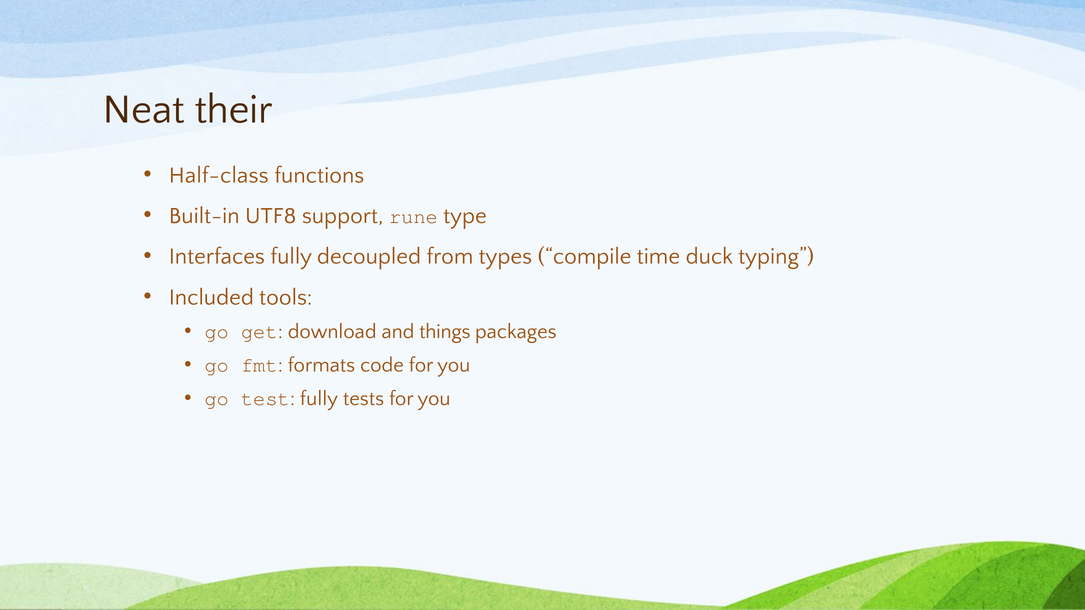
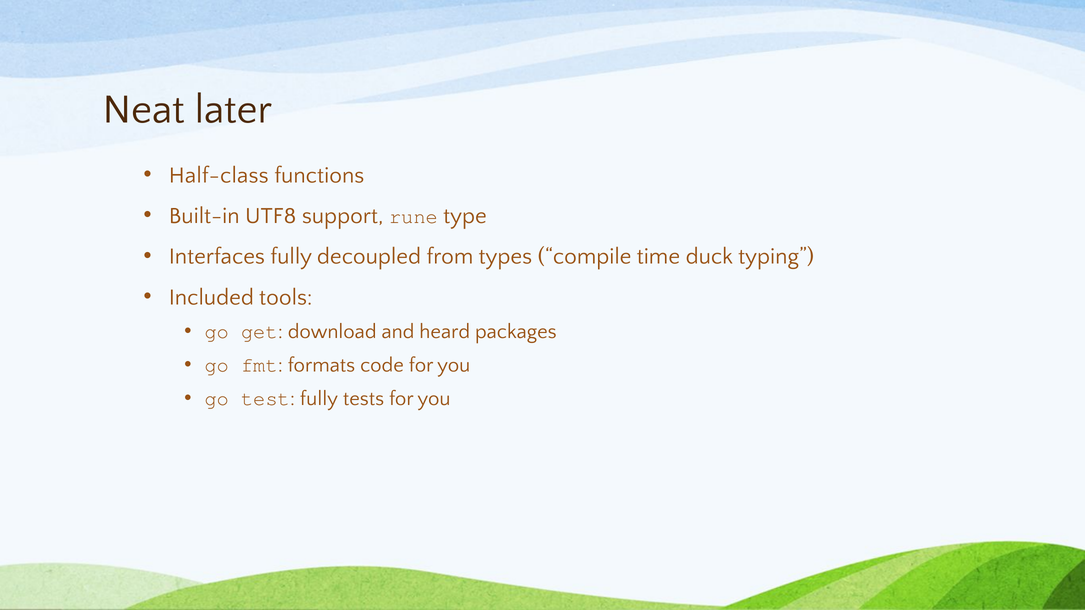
their: their -> later (234, 109)
things: things -> heard (445, 332)
